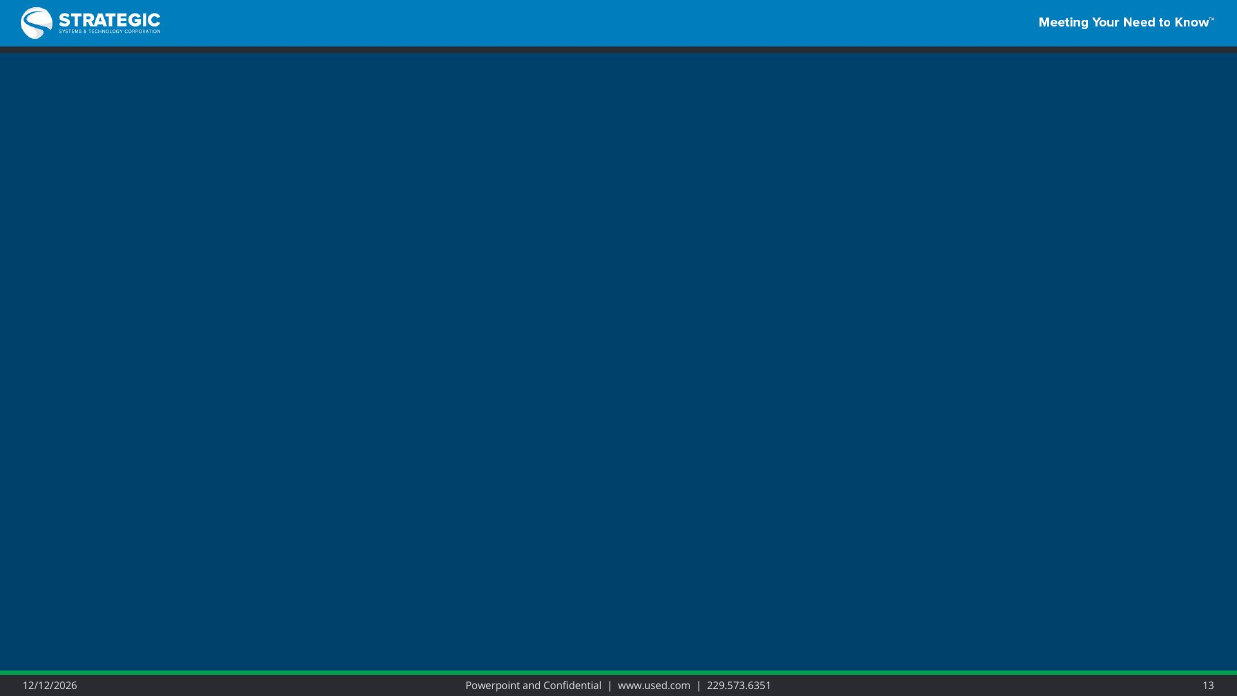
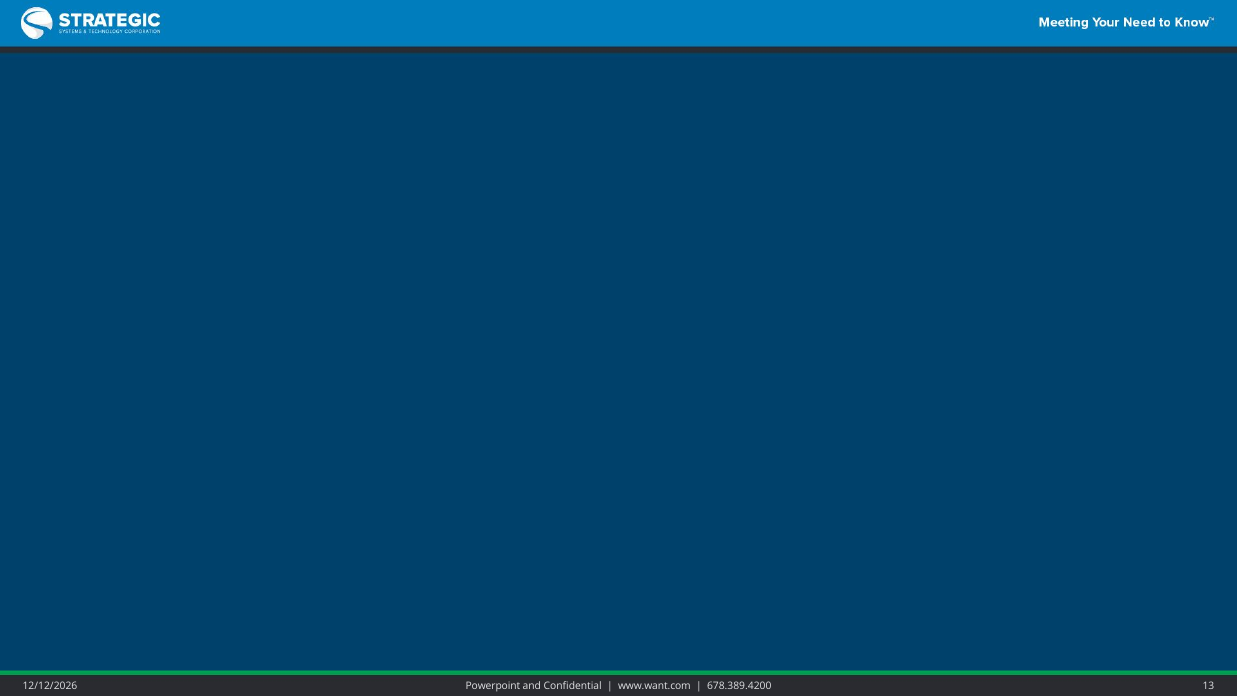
www.used.com: www.used.com -> www.want.com (654, 686)
229.573.6351: 229.573.6351 -> 678.389.4200 (739, 686)
